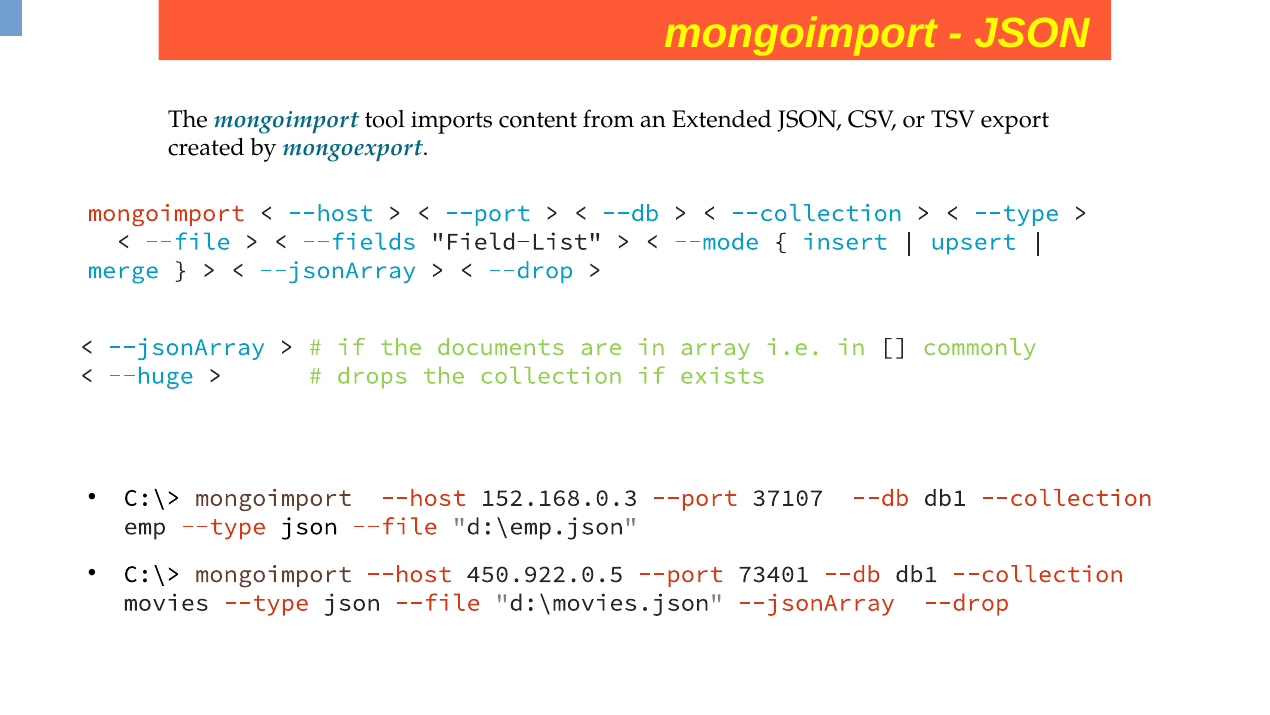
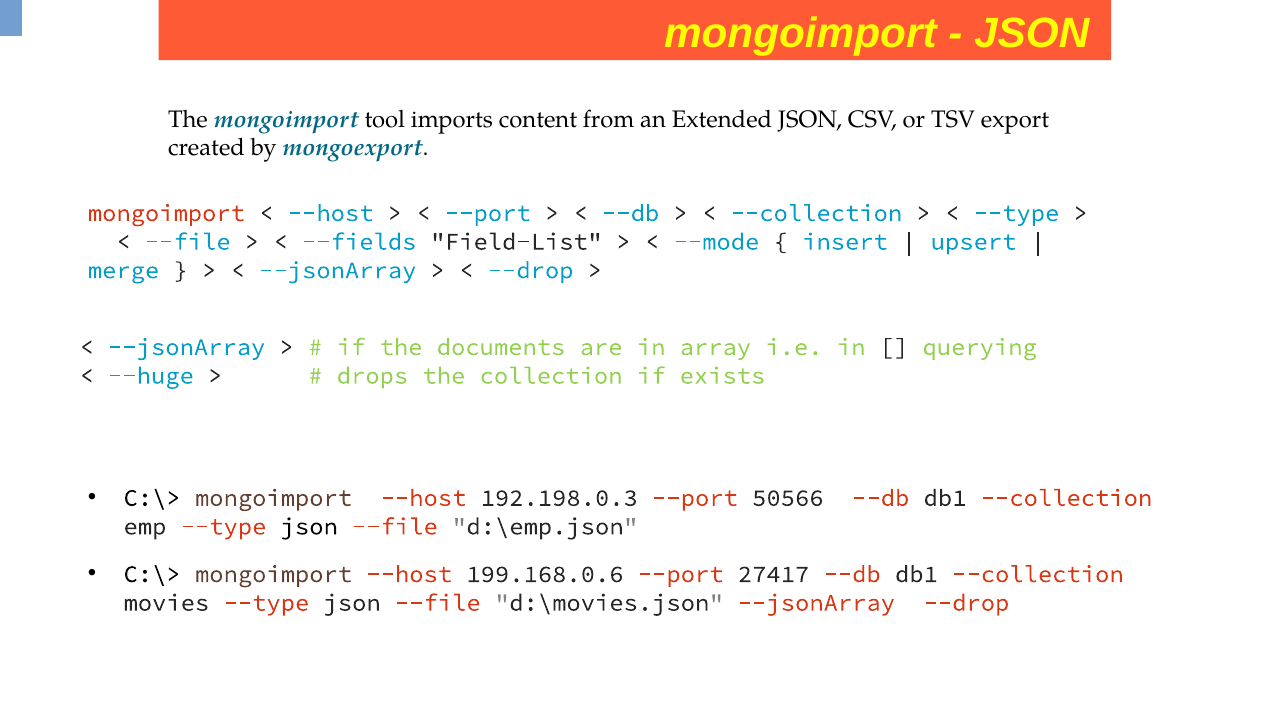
commonly: commonly -> querying (980, 347)
152.168.0.3: 152.168.0.3 -> 192.198.0.3 (559, 497)
37107: 37107 -> 50566 (788, 497)
450.922.0.5: 450.922.0.5 -> 199.168.0.6 (545, 574)
73401: 73401 -> 27417 (774, 574)
